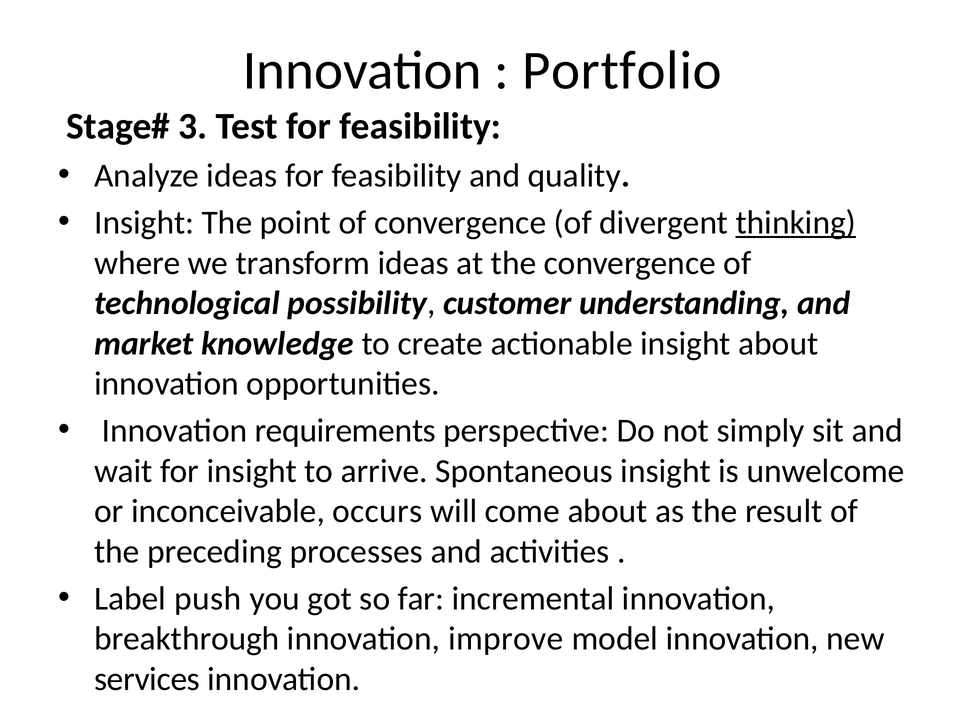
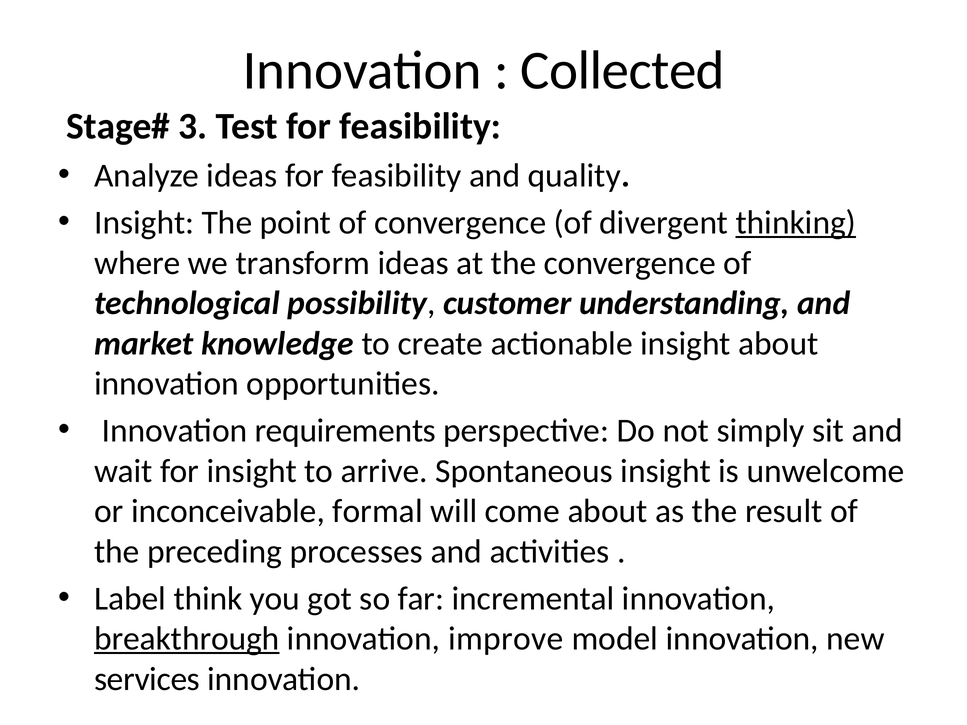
Portfolio: Portfolio -> Collected (623, 71)
occurs: occurs -> formal (378, 511)
push: push -> think (208, 599)
breakthrough underline: none -> present (187, 639)
